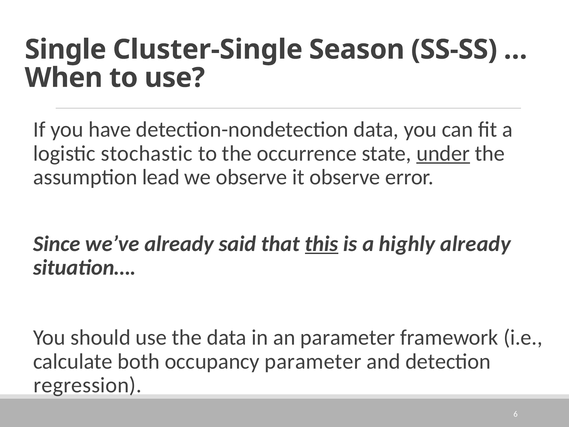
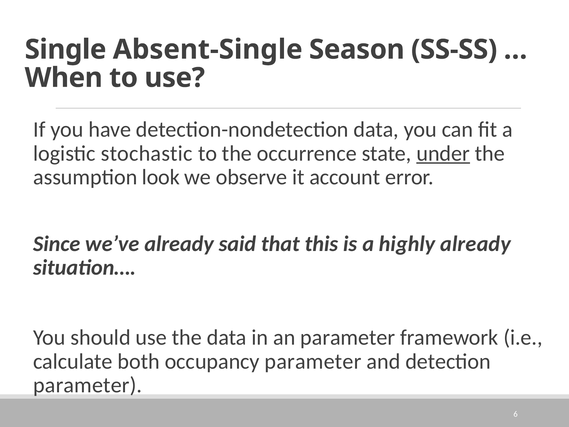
Cluster-Single: Cluster-Single -> Absent-Single (208, 49)
lead: lead -> look (161, 177)
it observe: observe -> account (345, 177)
this underline: present -> none (322, 244)
regression: regression -> parameter (88, 385)
